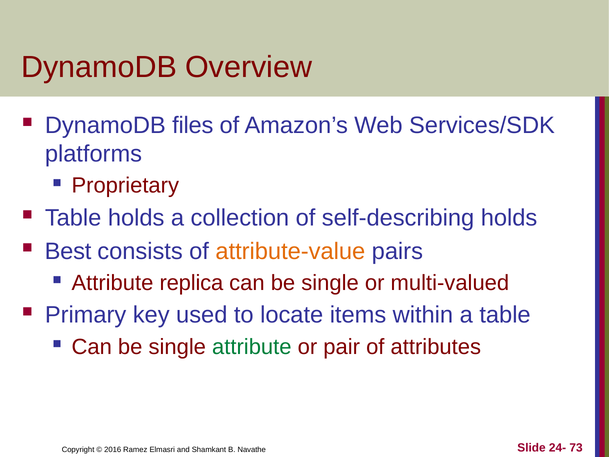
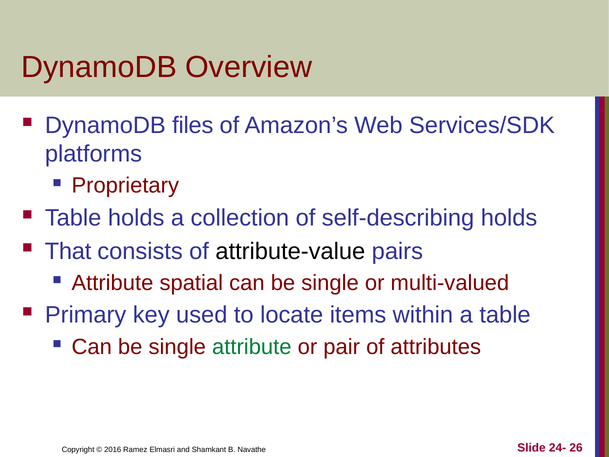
Best: Best -> That (68, 251)
attribute-value colour: orange -> black (290, 251)
replica: replica -> spatial (191, 283)
73: 73 -> 26 (576, 447)
